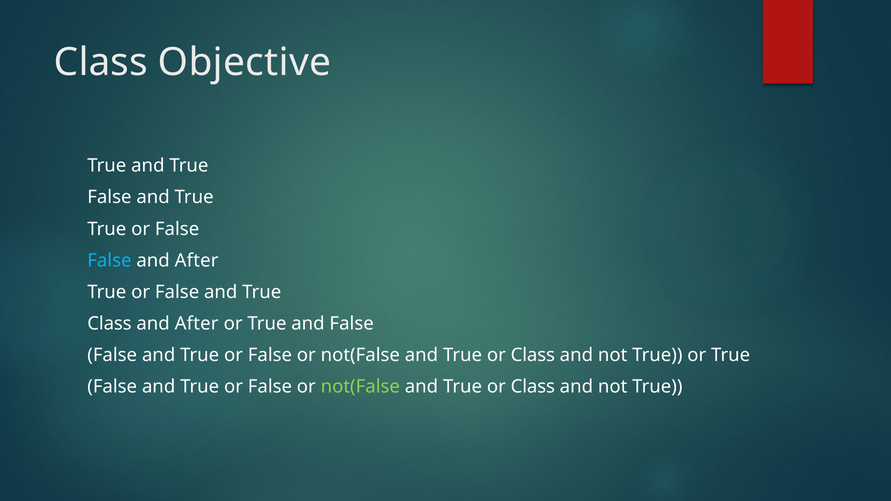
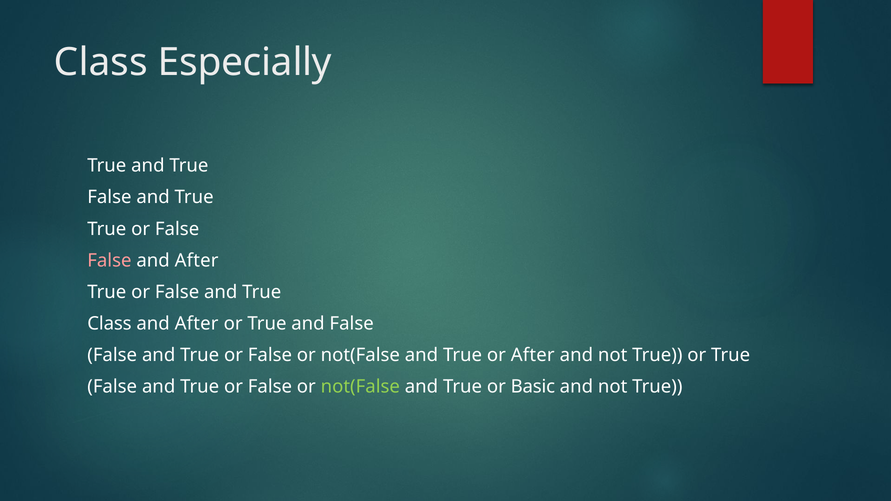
Objective: Objective -> Especially (245, 63)
False colour: light blue -> pink (109, 261)
Class: Class -> After (533, 355)
Class: Class -> Basic (533, 387)
